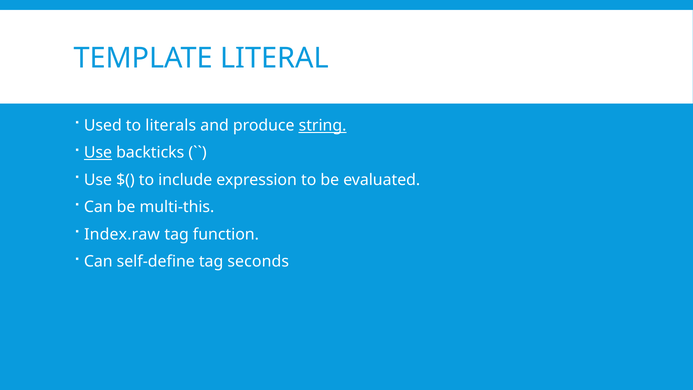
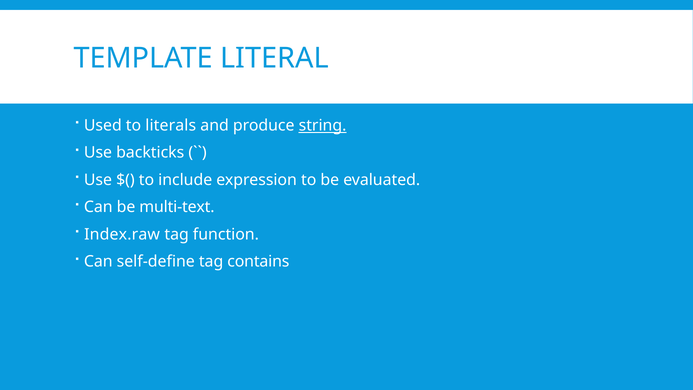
Use underline: present -> none (98, 153)
multi-this: multi-this -> multi-text (177, 207)
seconds: seconds -> contains (258, 262)
